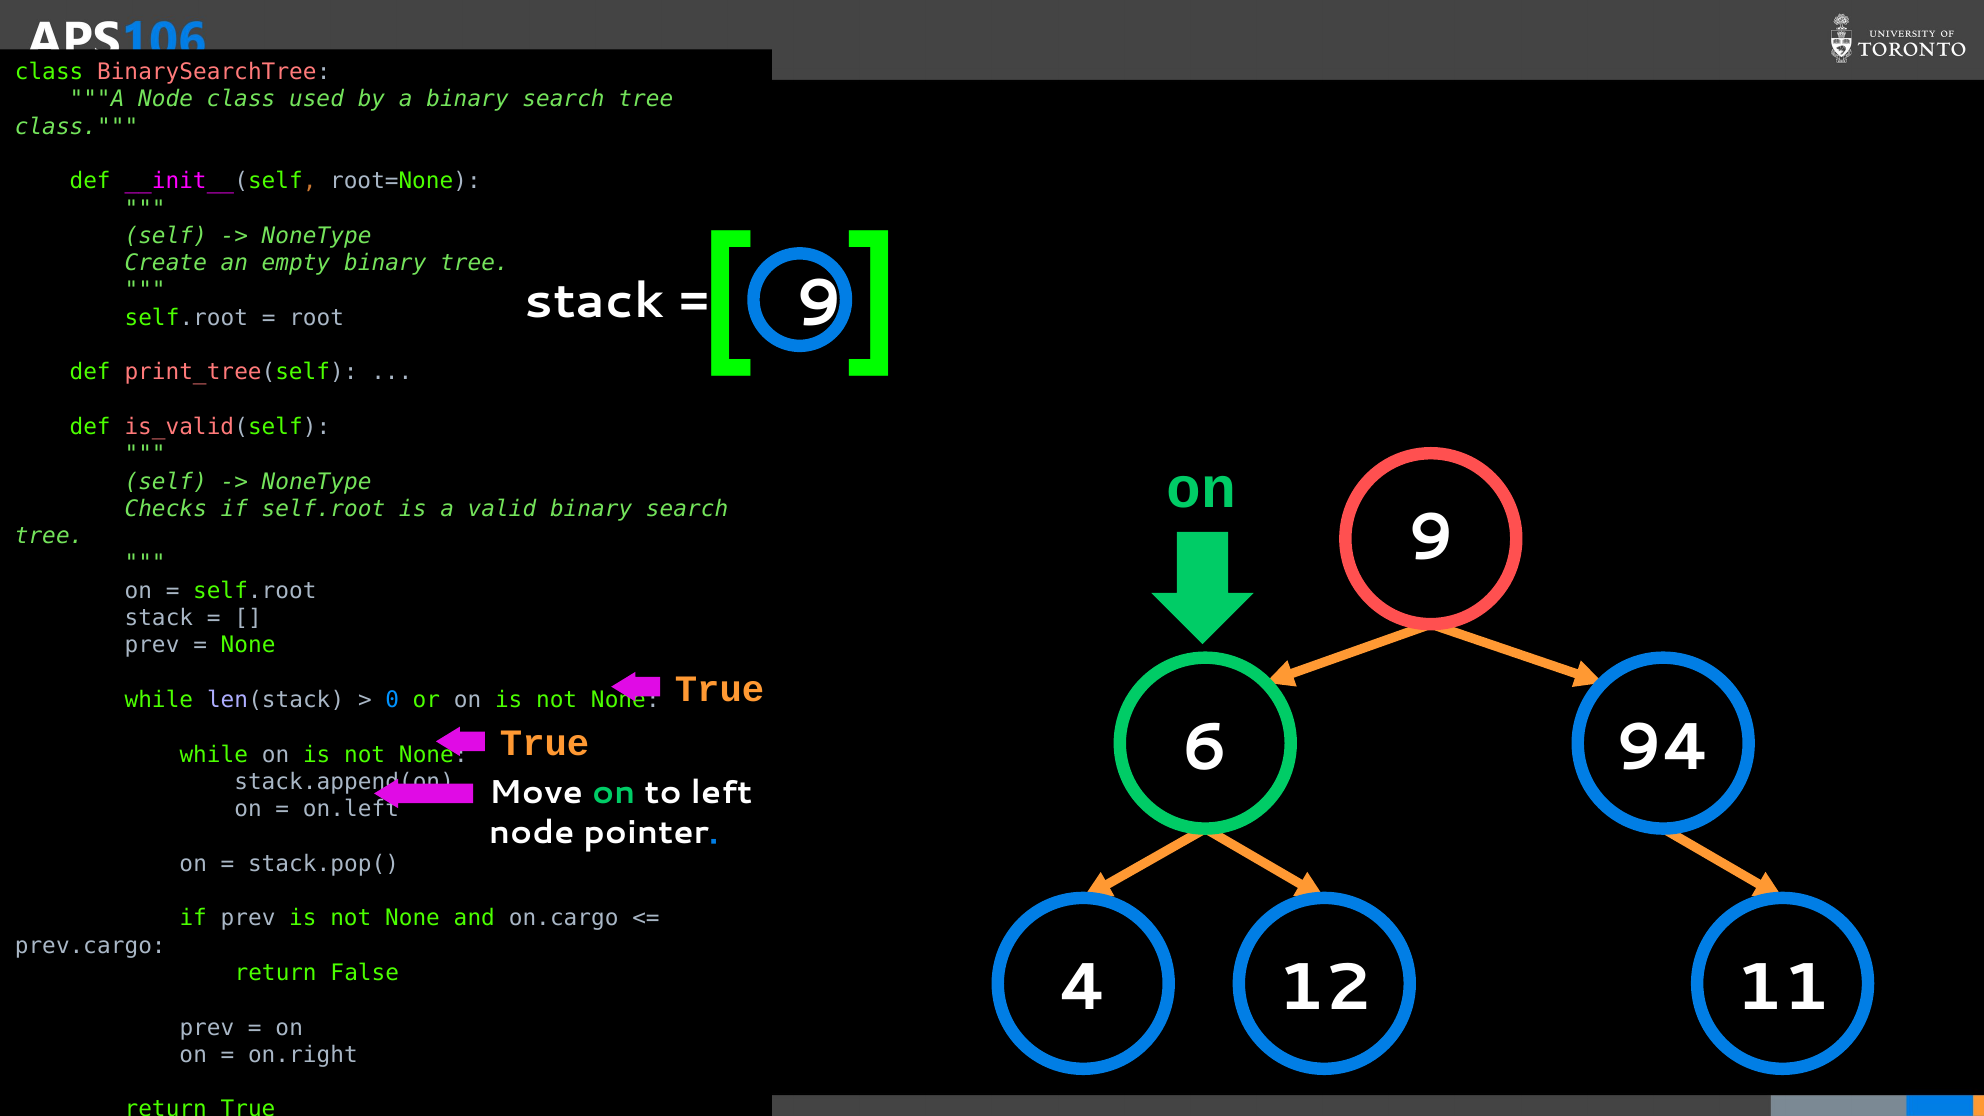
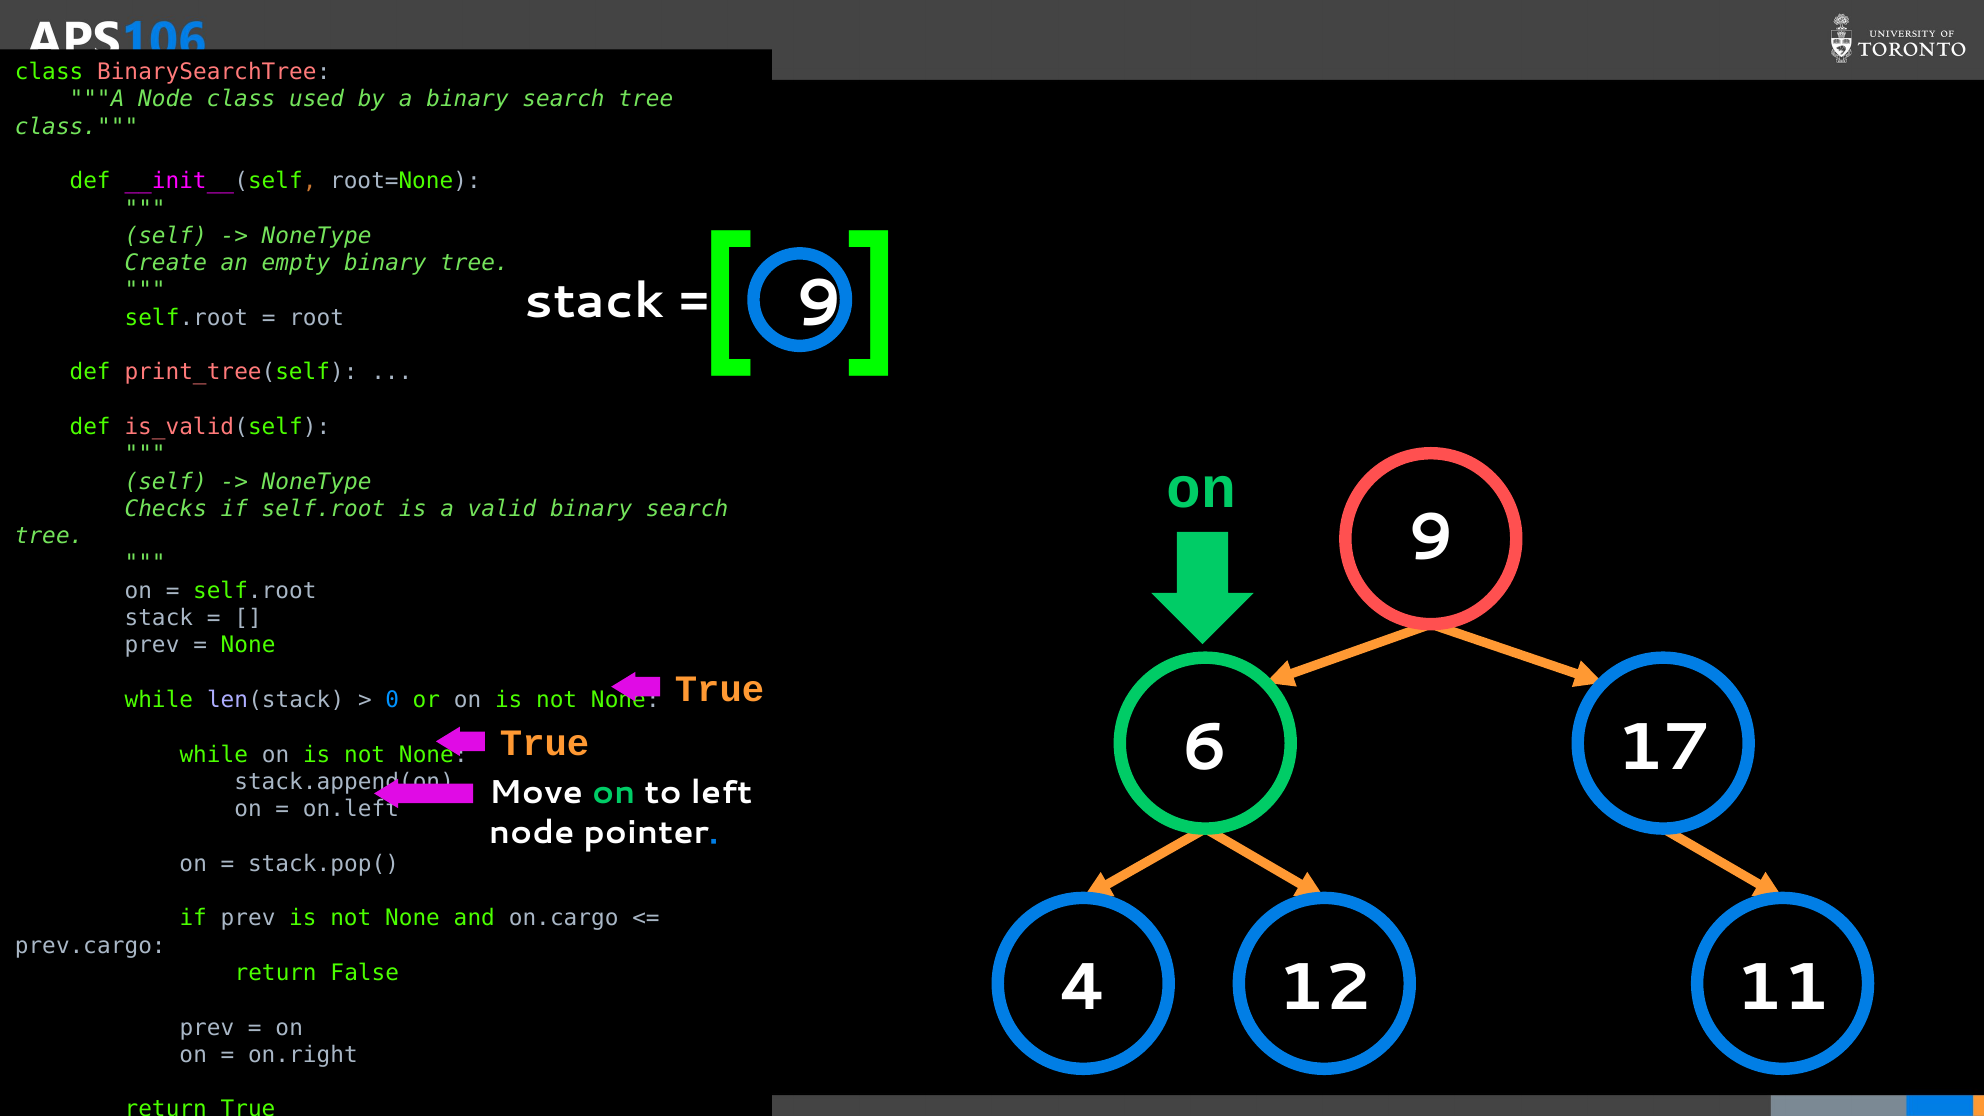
94: 94 -> 17 (1663, 748)
